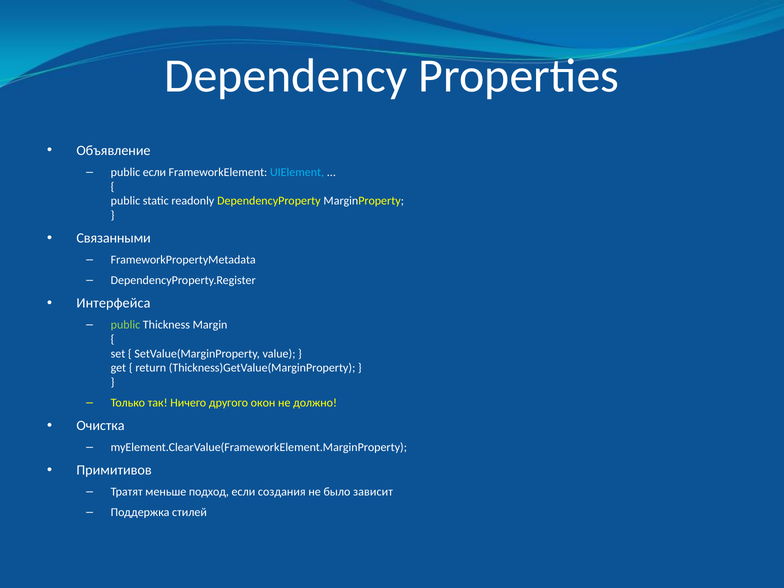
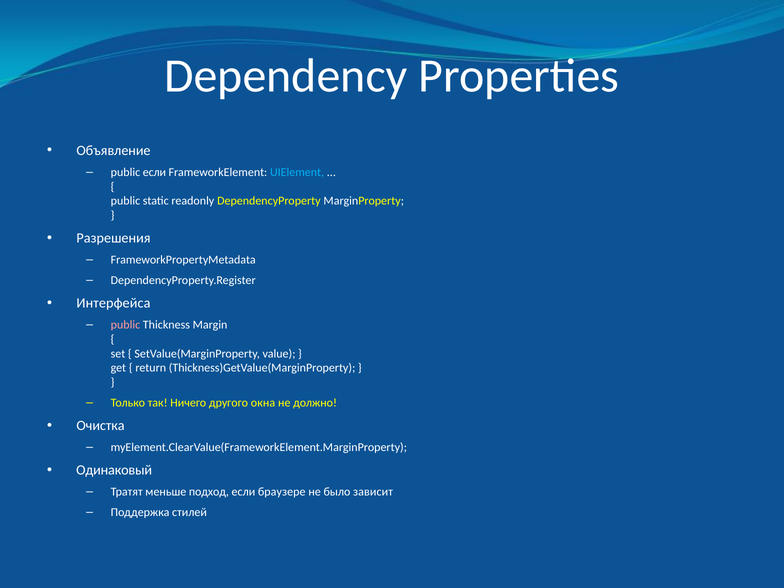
Связанными: Связанными -> Разрешения (113, 238)
public colour: light green -> pink (125, 325)
окон: окон -> окна (263, 403)
Примитивов: Примитивов -> Одинаковый (114, 470)
создания: создания -> браузере (282, 492)
